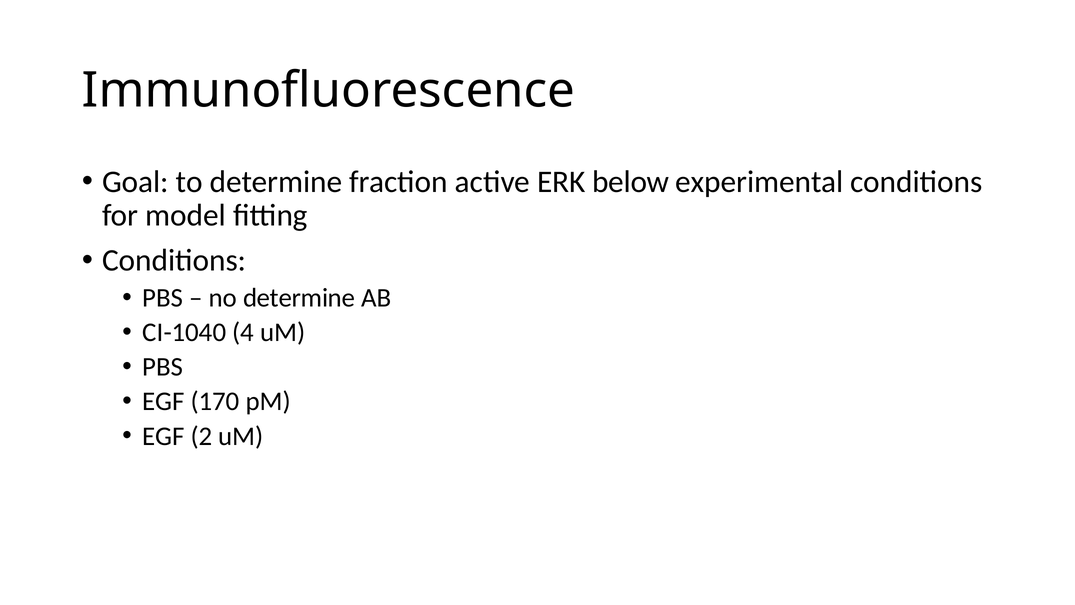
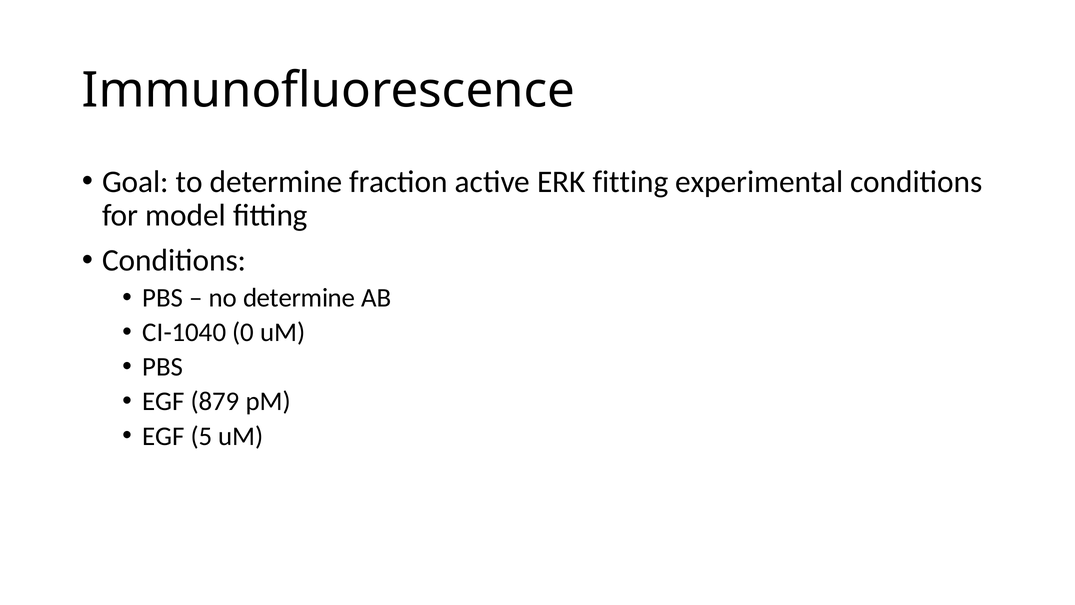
ERK below: below -> fitting (631, 182)
4: 4 -> 0 (243, 332)
170: 170 -> 879 (215, 401)
2: 2 -> 5 (201, 436)
